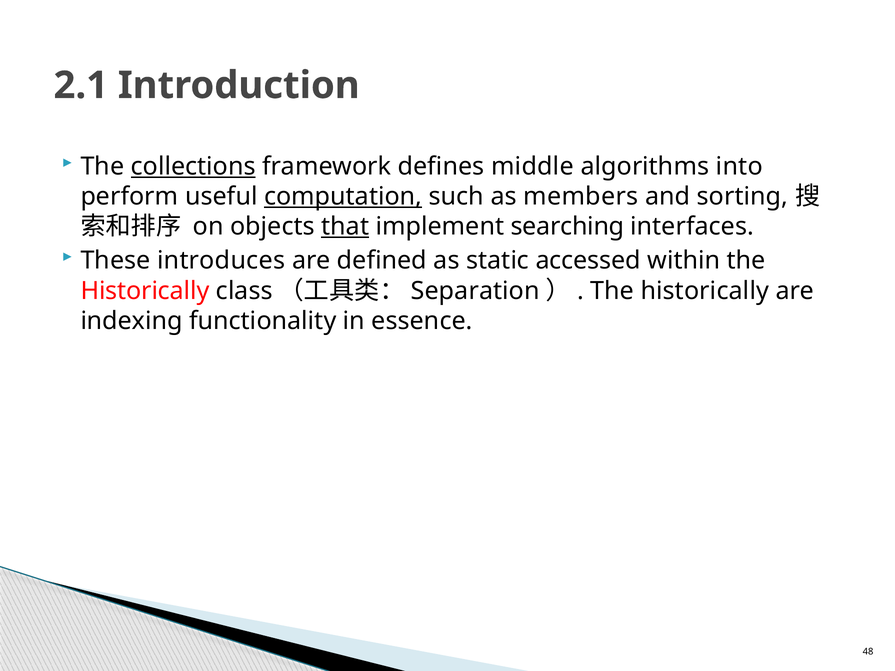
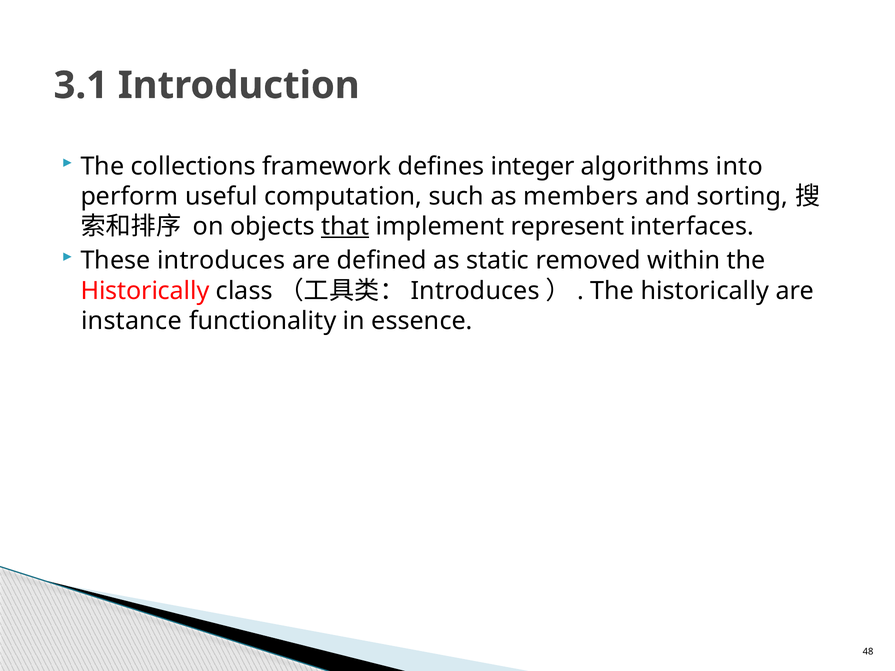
2.1: 2.1 -> 3.1 (81, 85)
collections underline: present -> none (193, 166)
middle: middle -> integer (533, 166)
computation underline: present -> none (343, 197)
searching: searching -> represent (567, 227)
accessed: accessed -> removed (588, 261)
Separation: Separation -> Introduces (475, 291)
indexing: indexing -> instance (131, 321)
